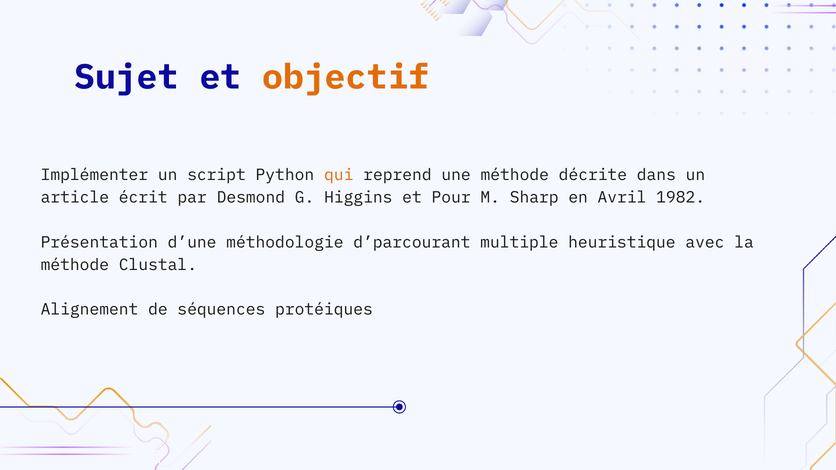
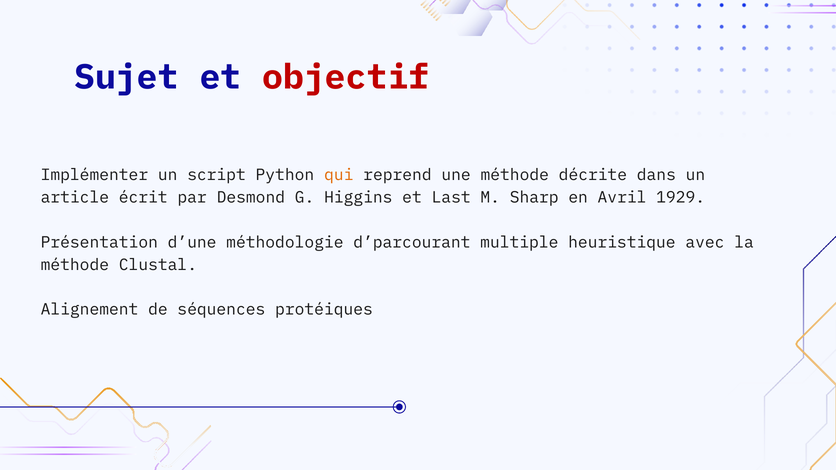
objectif colour: orange -> red (346, 77)
Pour: Pour -> Last (451, 198)
1982: 1982 -> 1929 (681, 198)
